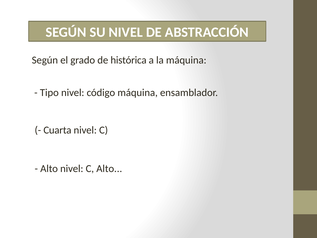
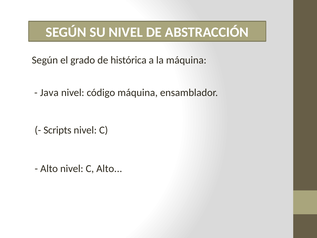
Tipo: Tipo -> Java (49, 93)
Cuarta: Cuarta -> Scripts (57, 130)
